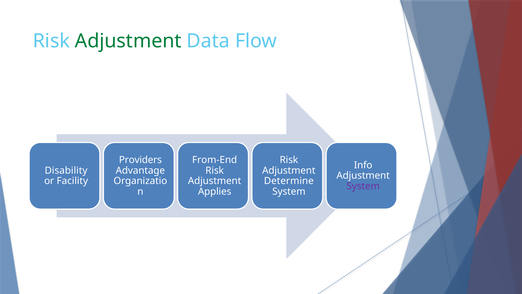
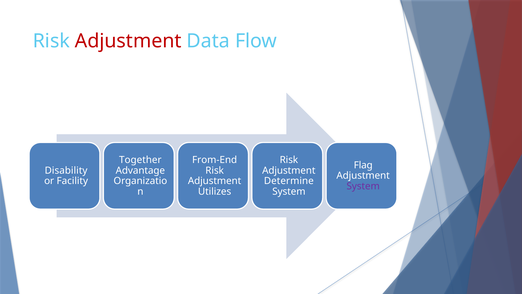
Adjustment colour: green -> red (128, 41)
Providers: Providers -> Together (140, 160)
Info: Info -> Flag (363, 165)
Applies: Applies -> Utilizes (215, 191)
